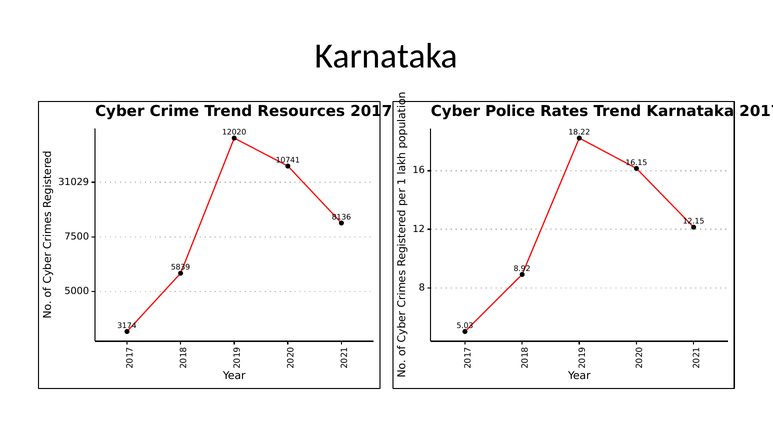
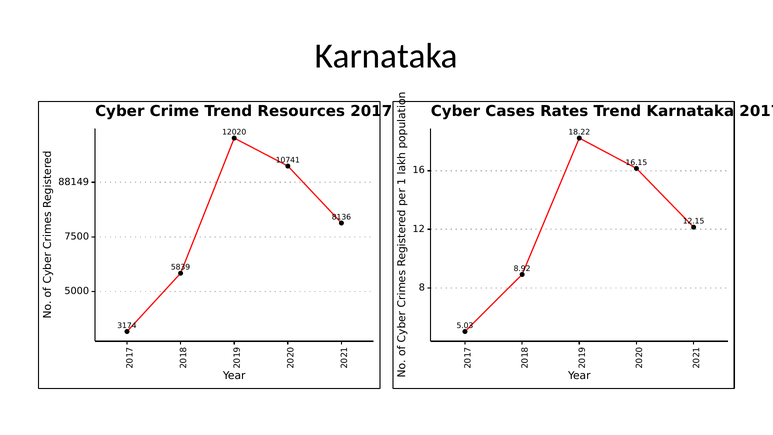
Police: Police -> Cases (510, 111)
31029: 31029 -> 88149 (74, 182)
